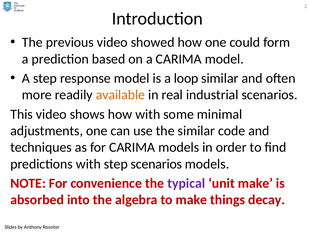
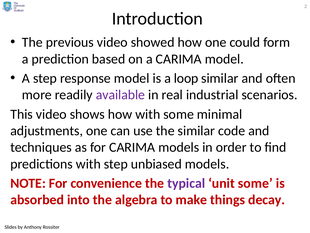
available colour: orange -> purple (120, 95)
step scenarios: scenarios -> unbiased (156, 164)
unit make: make -> some (255, 183)
